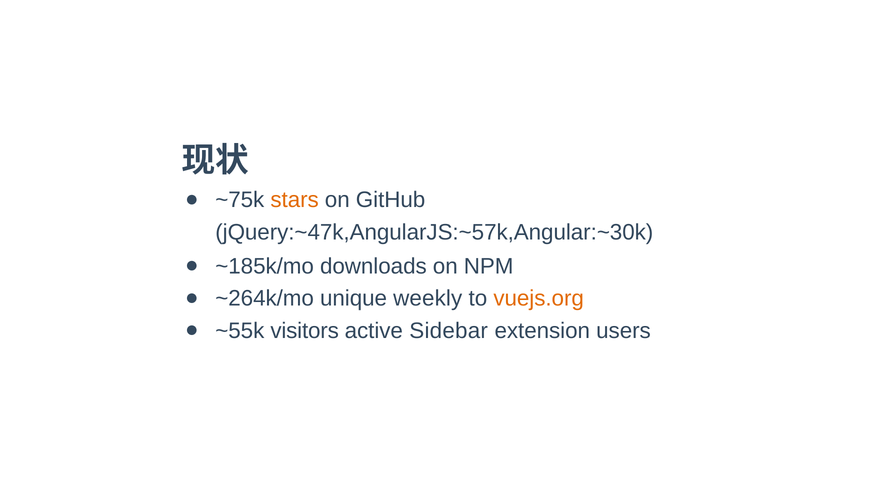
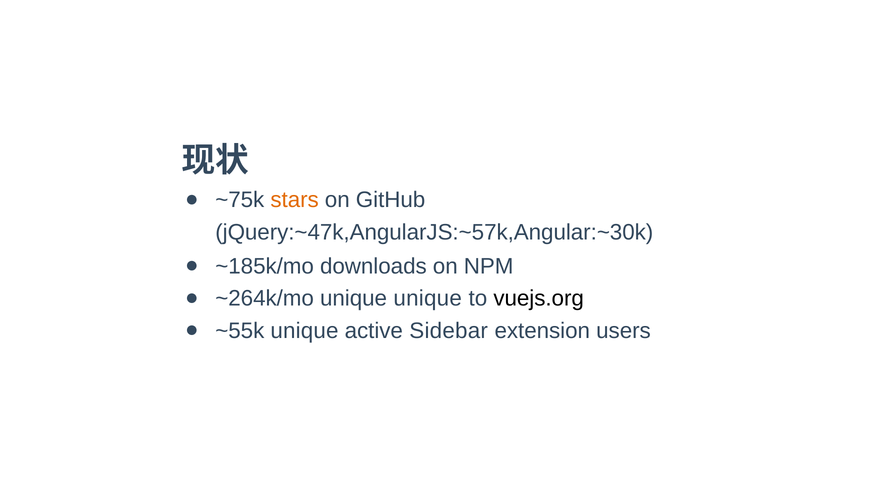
unique weekly: weekly -> unique (428, 298)
vuejs.org colour: orange -> black (539, 298)
~55k visitors: visitors -> unique (304, 331)
